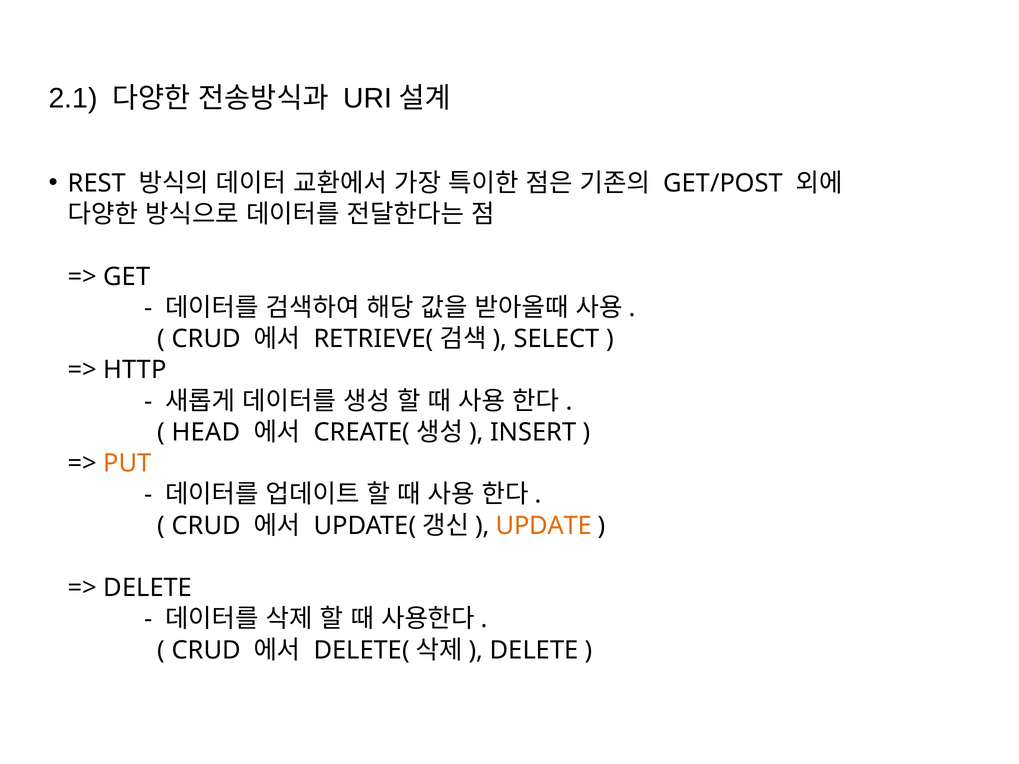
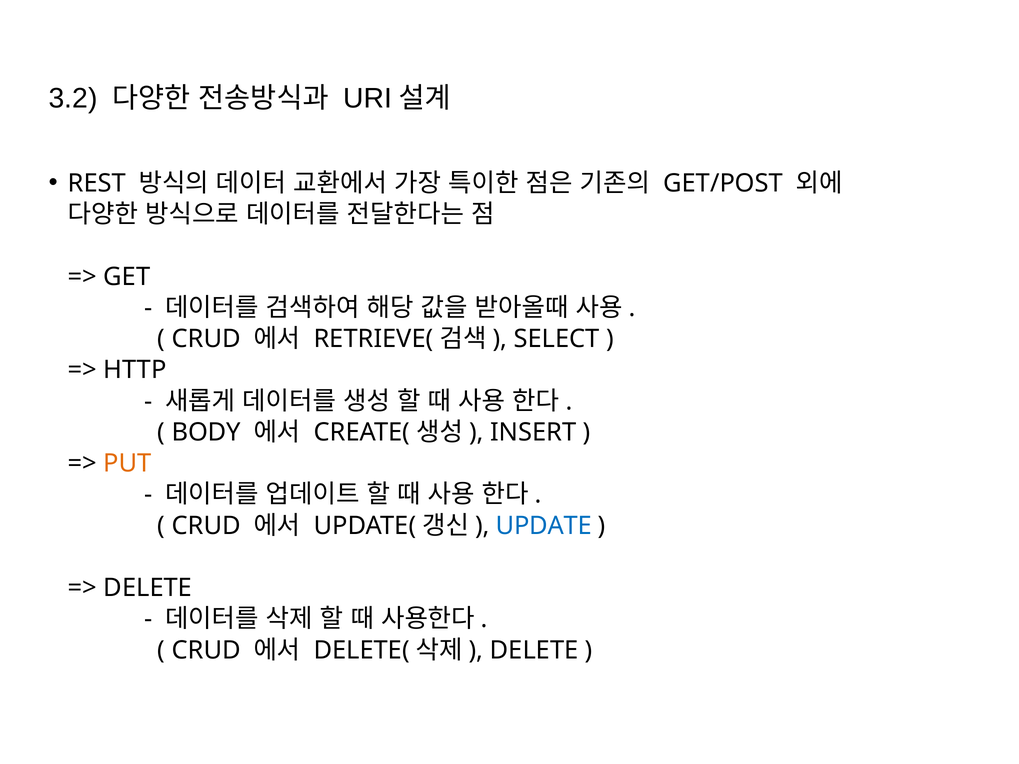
2.1: 2.1 -> 3.2 (73, 98)
HEAD: HEAD -> BODY (206, 432)
UPDATE colour: orange -> blue (544, 526)
